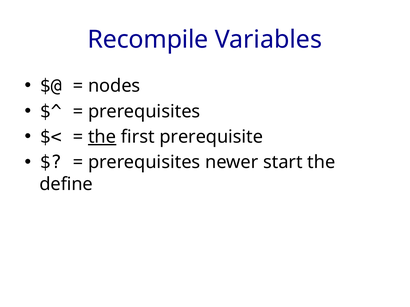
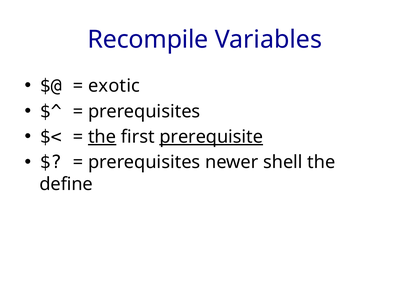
nodes: nodes -> exotic (114, 86)
prerequisite underline: none -> present (211, 137)
start: start -> shell (283, 163)
